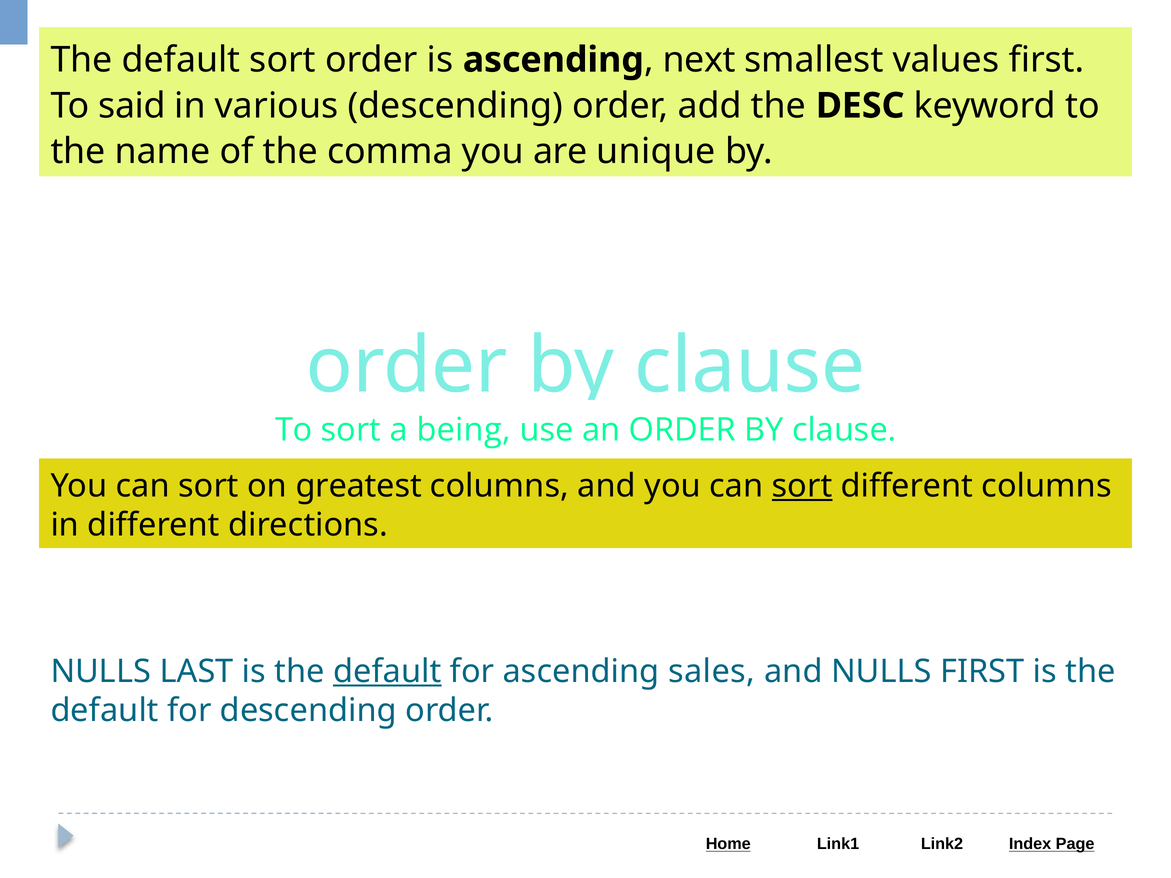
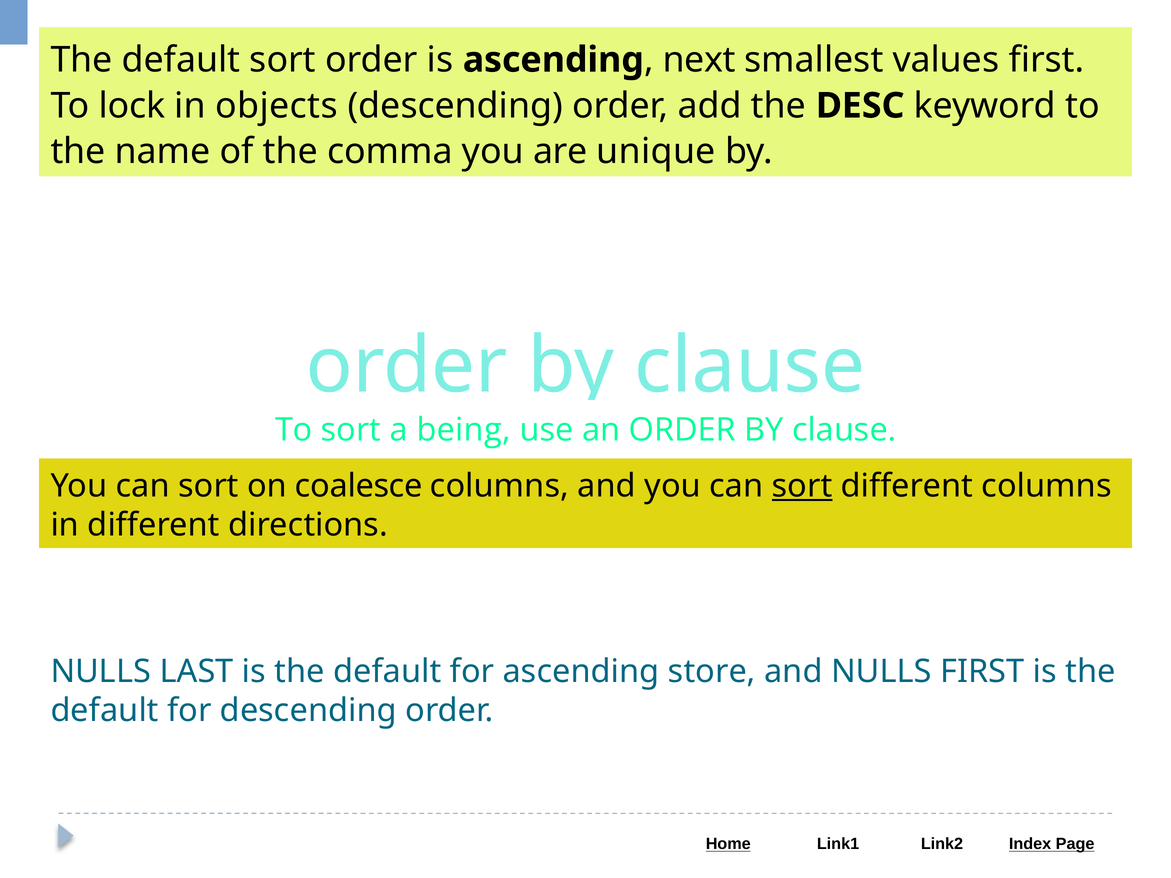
said: said -> lock (132, 106)
various: various -> objects (276, 106)
greatest: greatest -> coalesce (359, 486)
default underline: present -> none (387, 672)
sales: sales -> store (712, 672)
